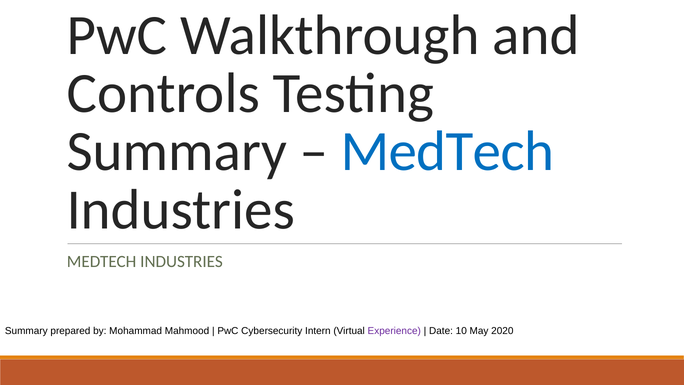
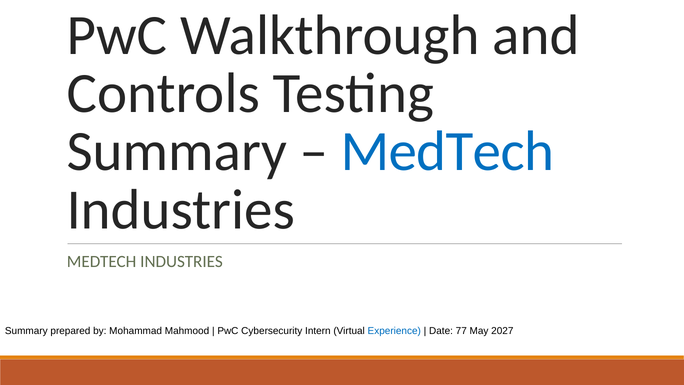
Experience colour: purple -> blue (394, 331)
10: 10 -> 77 (461, 331)
2020: 2020 -> 2027 (502, 331)
